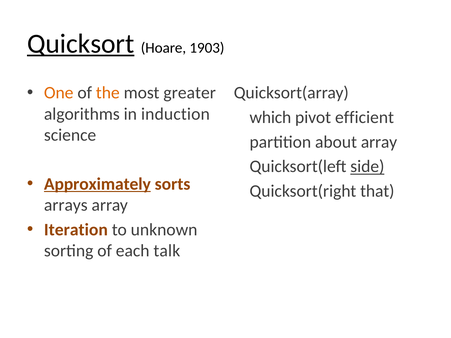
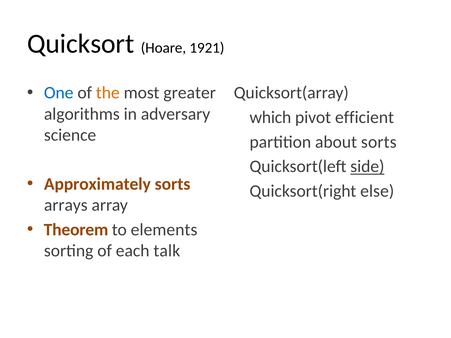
Quicksort underline: present -> none (81, 44)
1903: 1903 -> 1921 (207, 48)
One colour: orange -> blue (59, 93)
induction: induction -> adversary (176, 114)
about array: array -> sorts (379, 142)
Approximately underline: present -> none (97, 184)
that: that -> else (377, 191)
Iteration: Iteration -> Theorem (76, 230)
unknown: unknown -> elements (164, 230)
